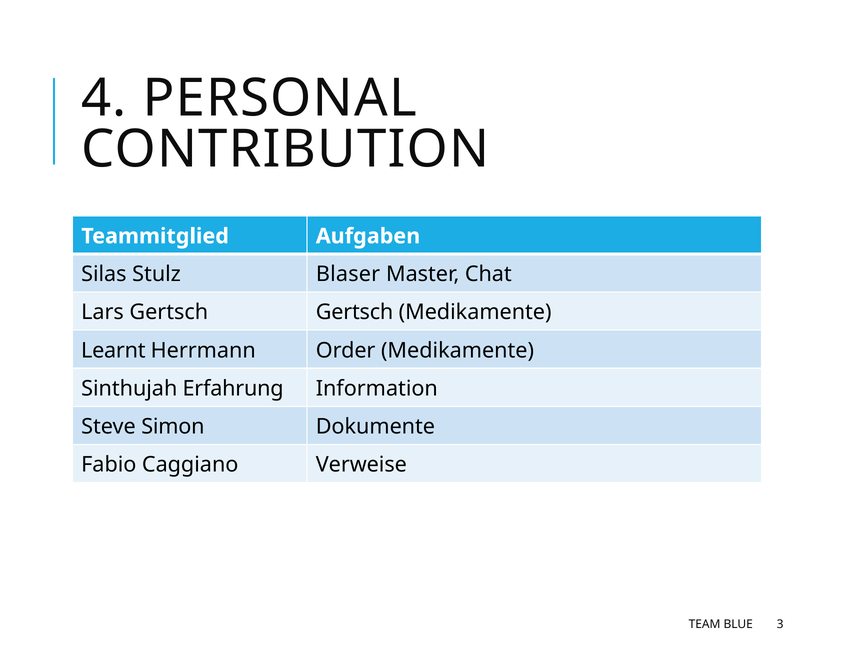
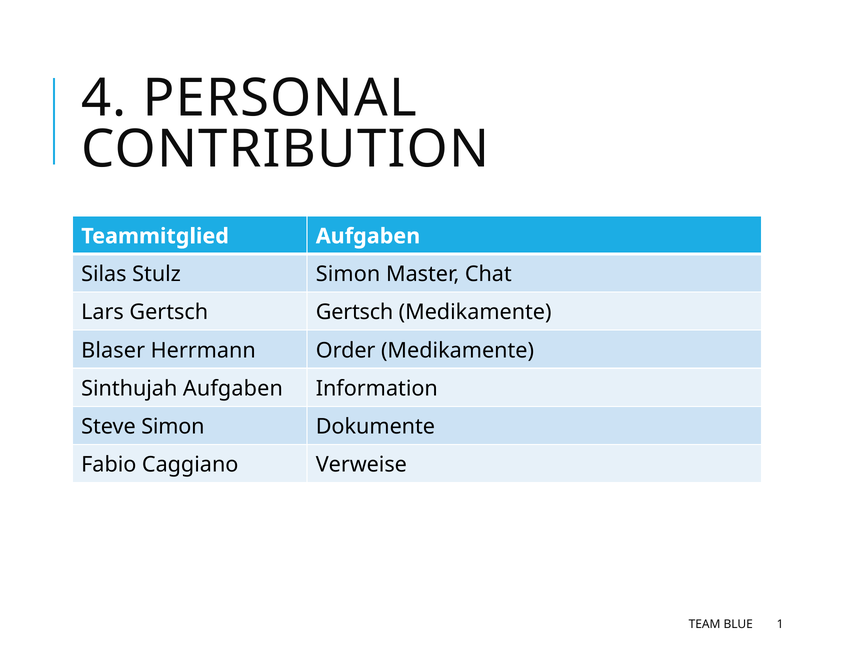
Stulz Blaser: Blaser -> Simon (348, 274)
Learnt: Learnt -> Blaser (113, 350)
Sinthujah Erfahrung: Erfahrung -> Aufgaben (233, 388)
3: 3 -> 1 (780, 624)
